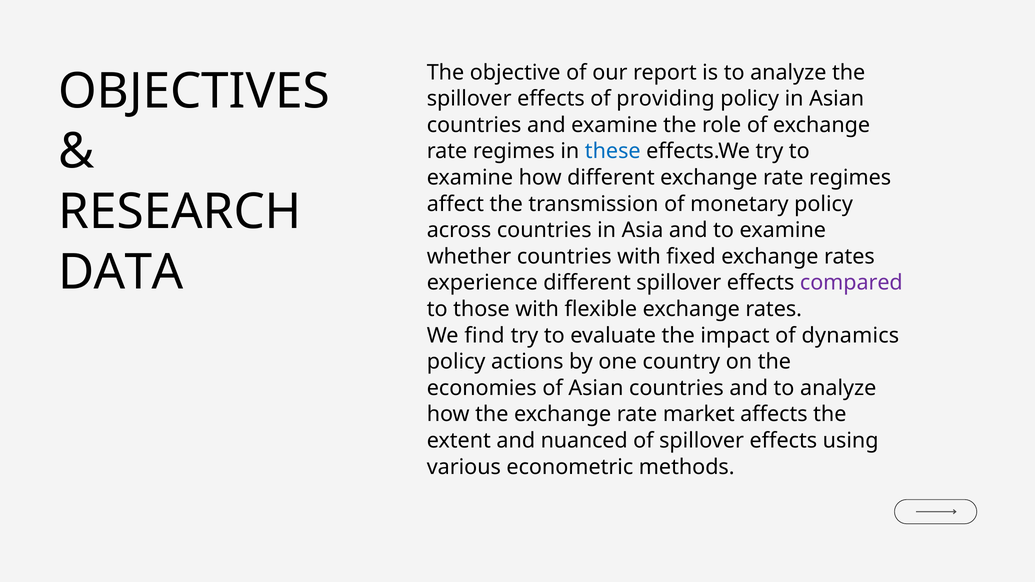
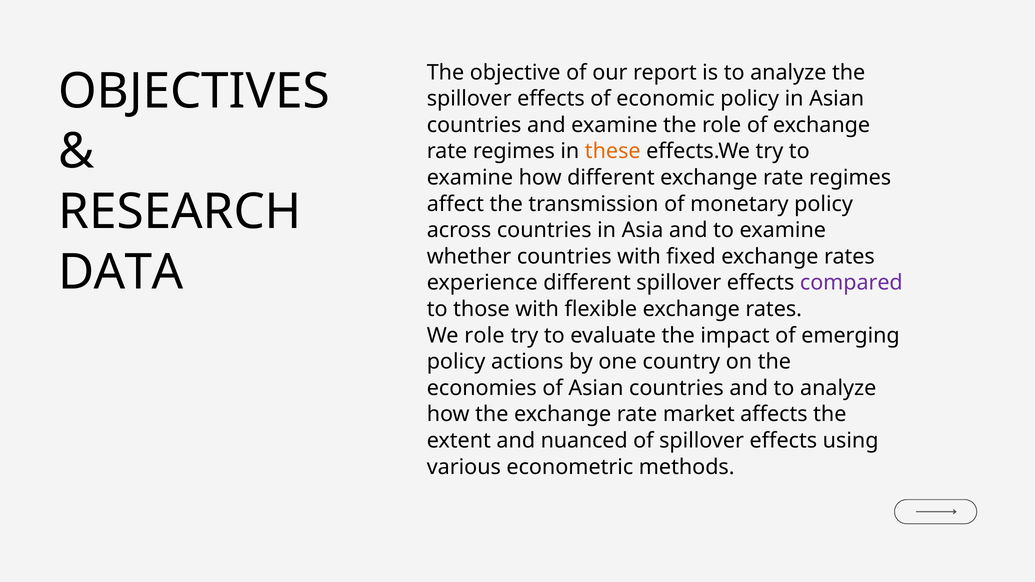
providing: providing -> economic (666, 99)
these colour: blue -> orange (613, 151)
We find: find -> role (484, 336)
dynamics: dynamics -> emerging (851, 336)
